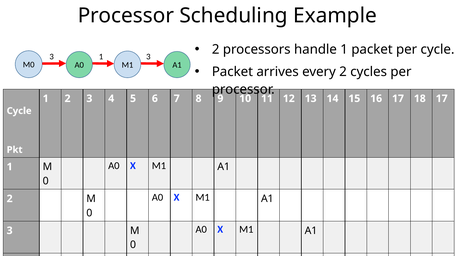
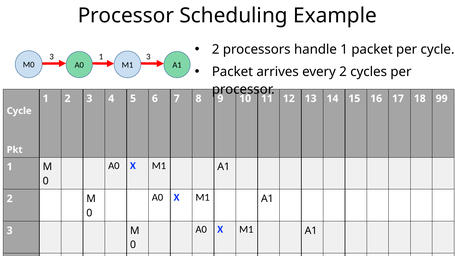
18 17: 17 -> 99 (442, 99)
